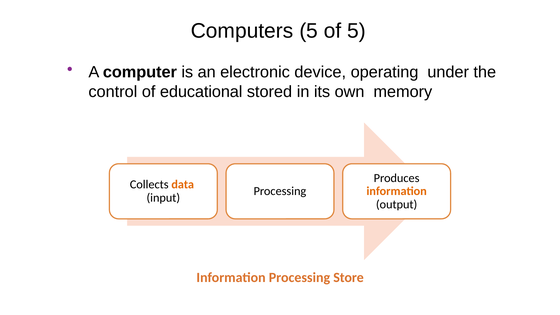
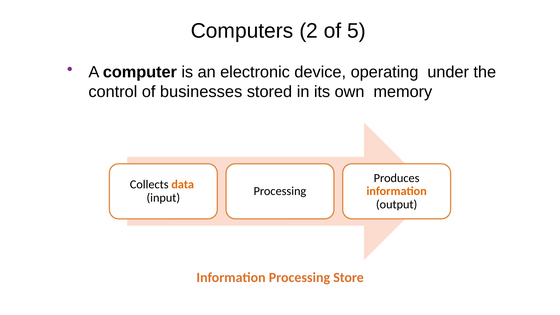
Computers 5: 5 -> 2 (309, 31)
educational: educational -> businesses (201, 92)
